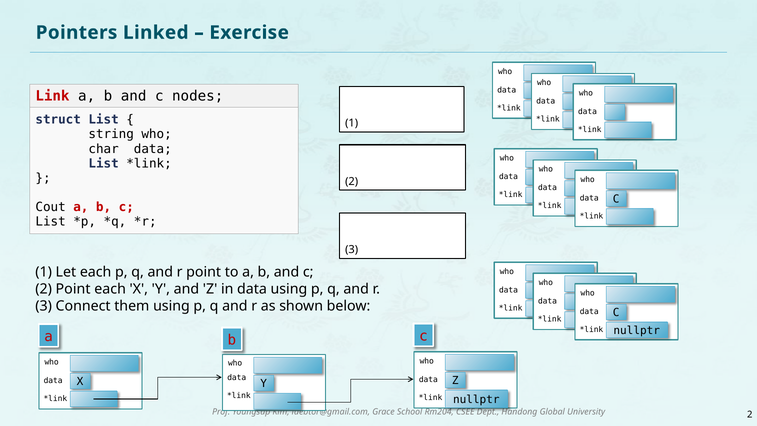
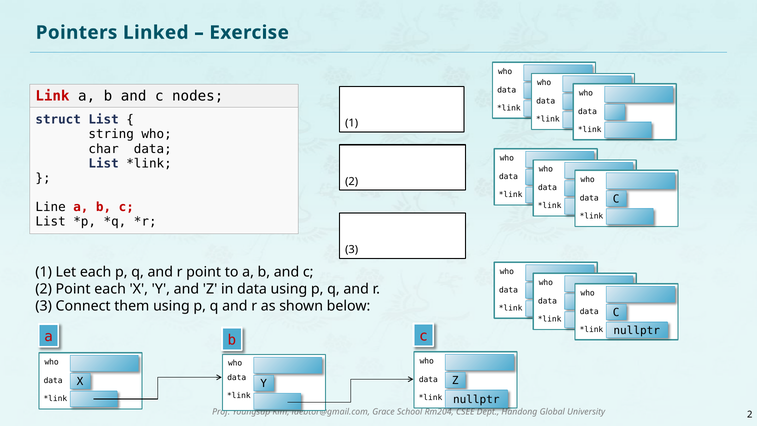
Cout: Cout -> Line (51, 207)
